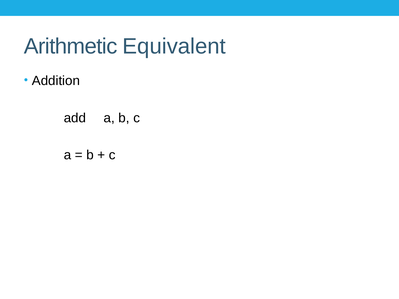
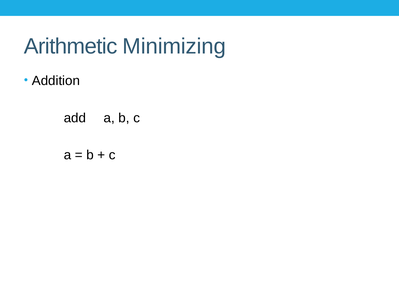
Equivalent: Equivalent -> Minimizing (174, 46)
